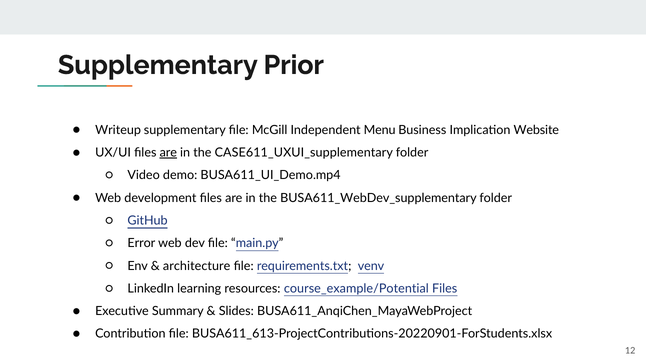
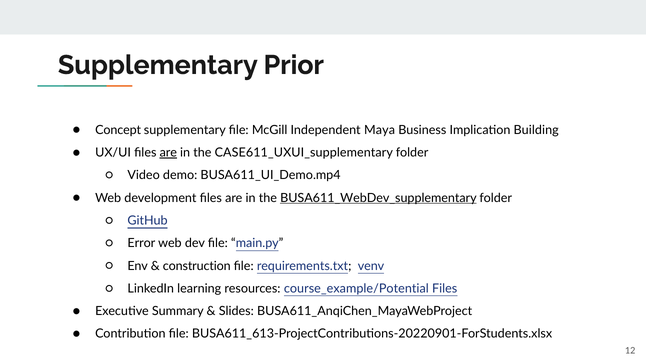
Writeup: Writeup -> Concept (118, 130)
Menu: Menu -> Maya (380, 130)
Website: Website -> Building (536, 130)
BUSA611_WebDev_supplementary underline: none -> present (378, 198)
architecture: architecture -> construction (197, 265)
